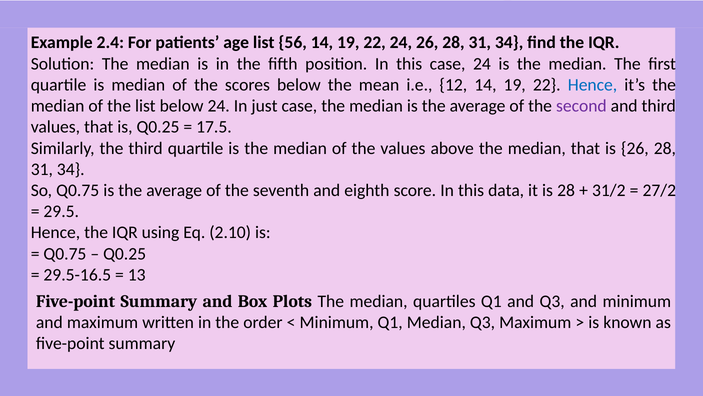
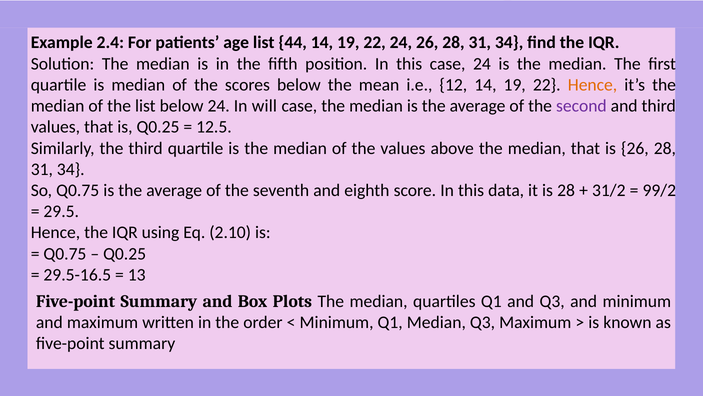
56: 56 -> 44 (293, 43)
Hence colour: blue -> orange (593, 85)
just: just -> will (264, 106)
17.5: 17.5 -> 12.5 (214, 127)
27/2: 27/2 -> 99/2 (659, 190)
